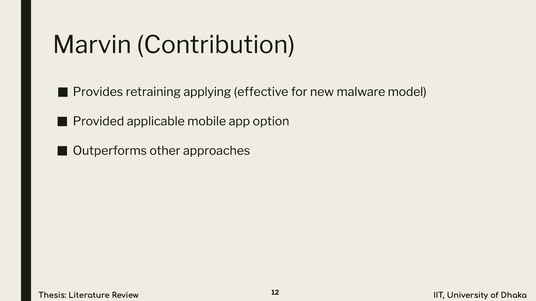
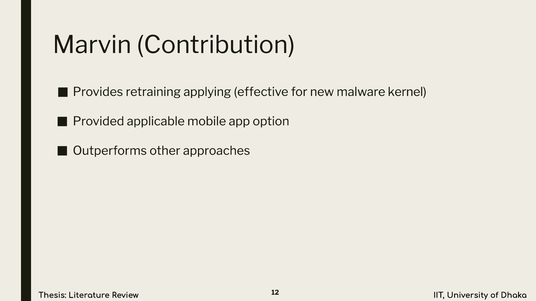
model: model -> kernel (407, 92)
